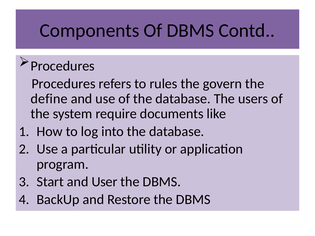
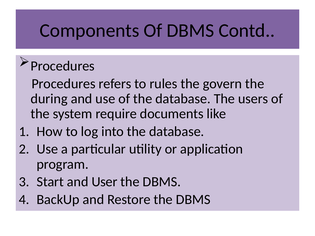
define: define -> during (49, 99)
